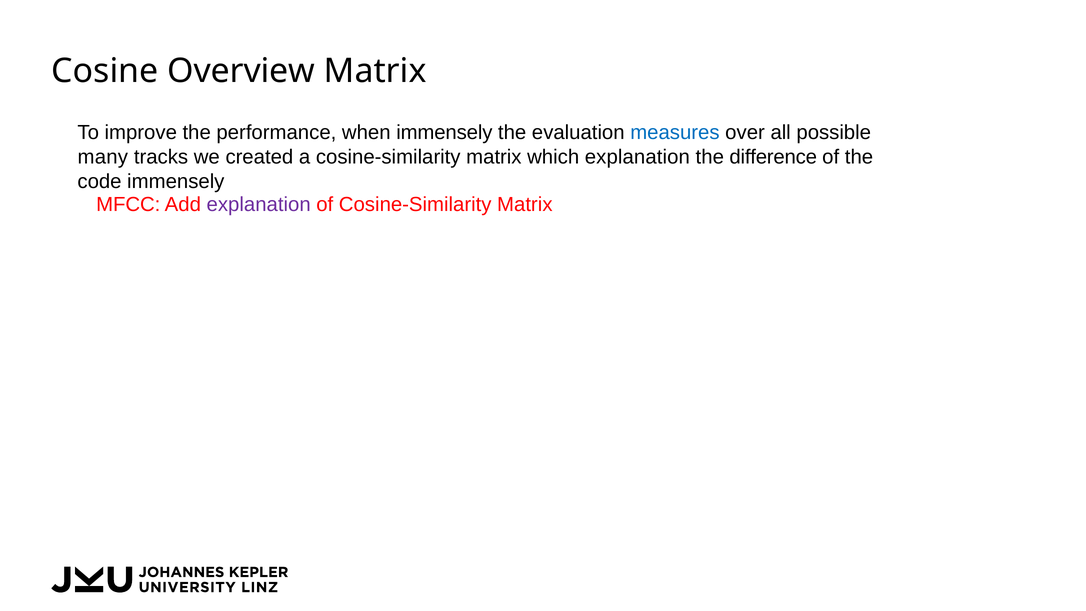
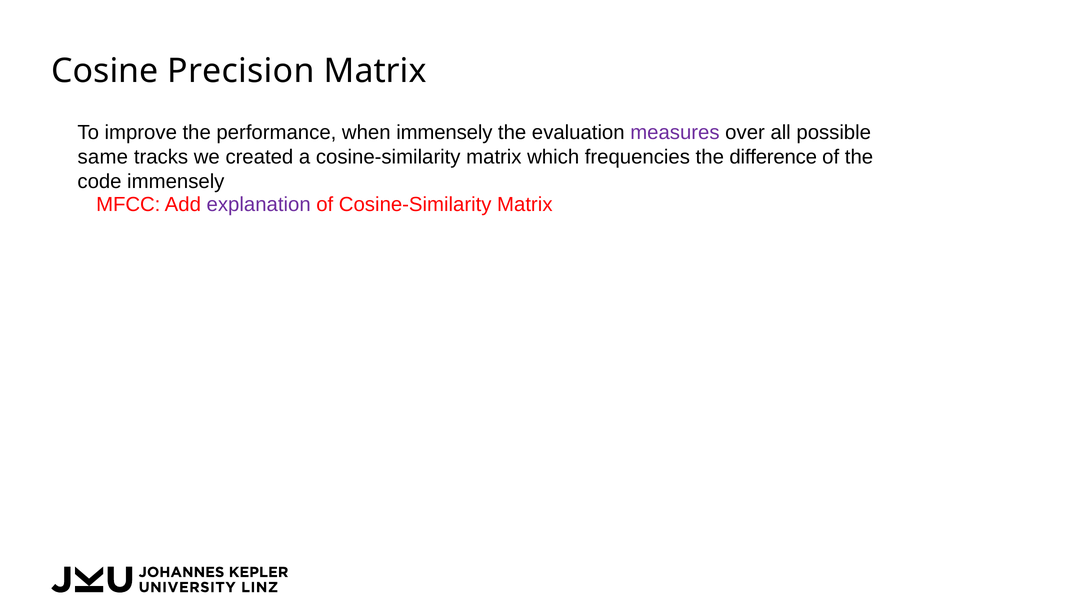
Overview: Overview -> Precision (241, 71)
measures colour: blue -> purple (675, 133)
many: many -> same (103, 157)
which explanation: explanation -> frequencies (637, 157)
